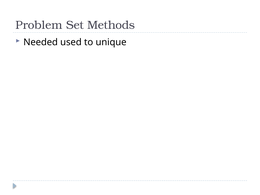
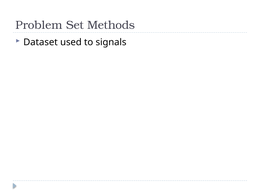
Needed: Needed -> Dataset (41, 42)
unique: unique -> signals (111, 42)
